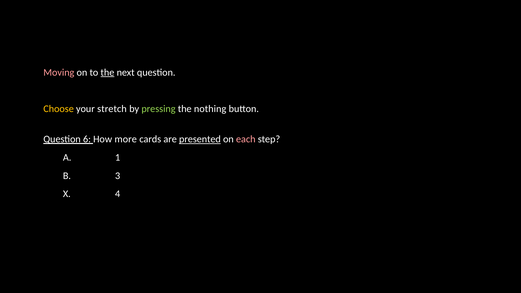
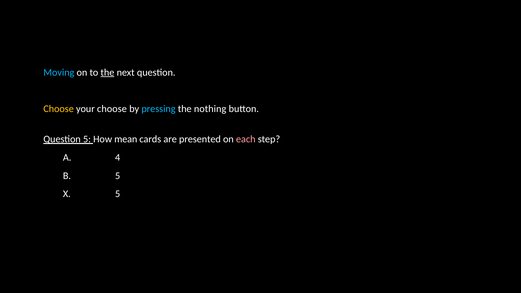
Moving colour: pink -> light blue (59, 72)
your stretch: stretch -> choose (112, 109)
pressing colour: light green -> light blue (158, 109)
Question 6: 6 -> 5 (87, 139)
more: more -> mean (126, 139)
presented underline: present -> none (200, 139)
1: 1 -> 4 (118, 157)
B 3: 3 -> 5 (118, 176)
X 4: 4 -> 5 (118, 194)
